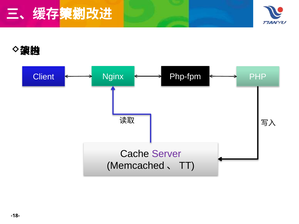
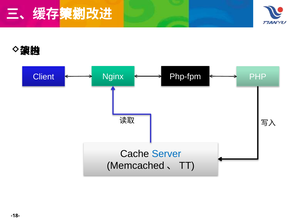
Server colour: purple -> blue (166, 154)
